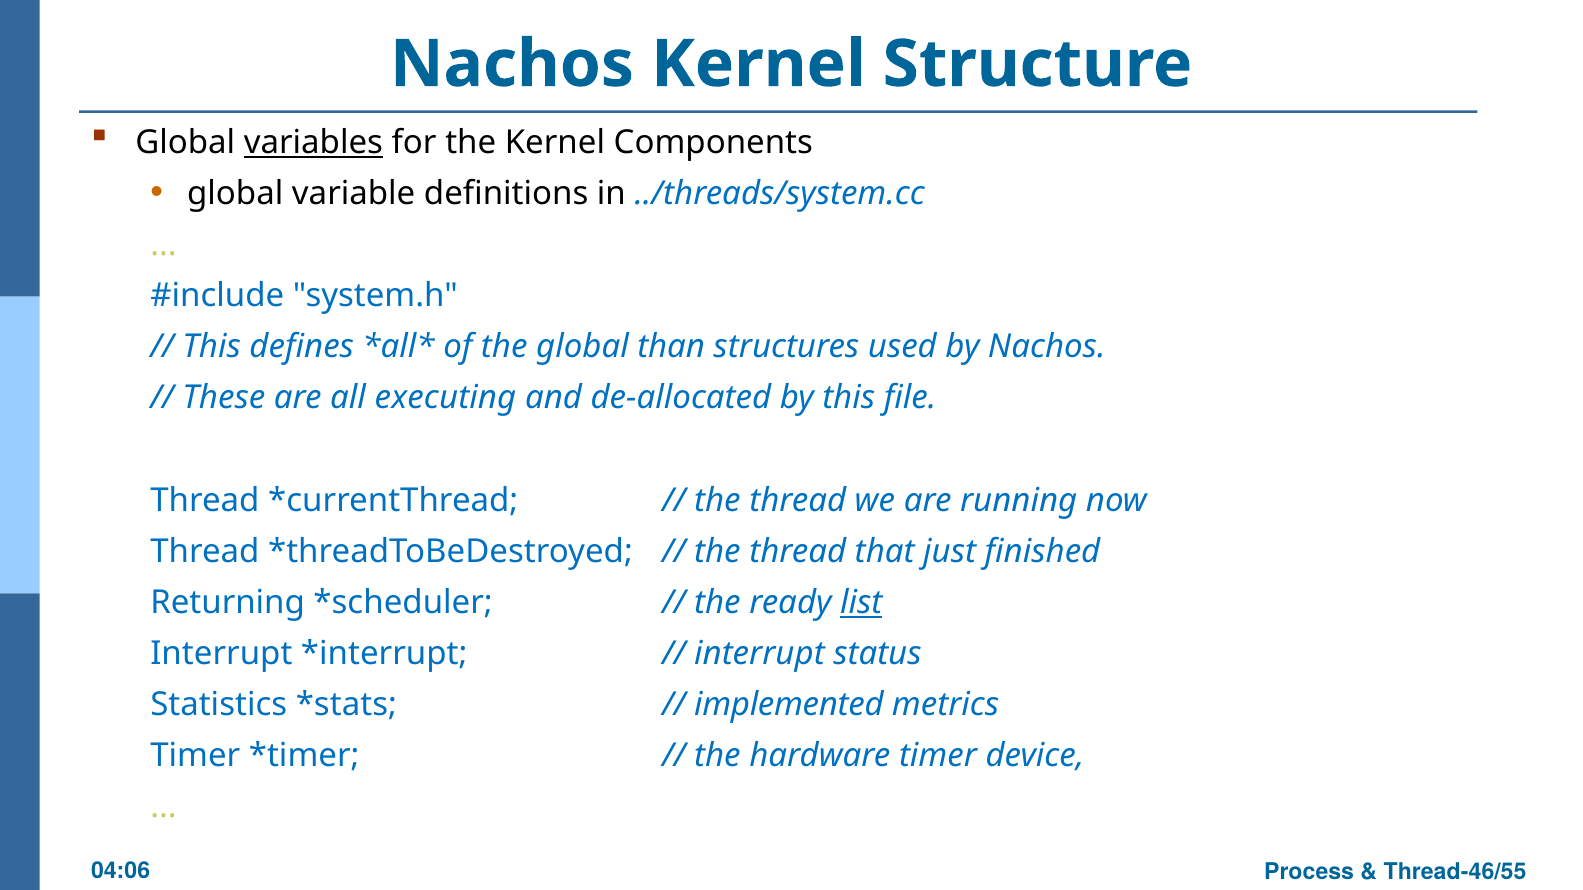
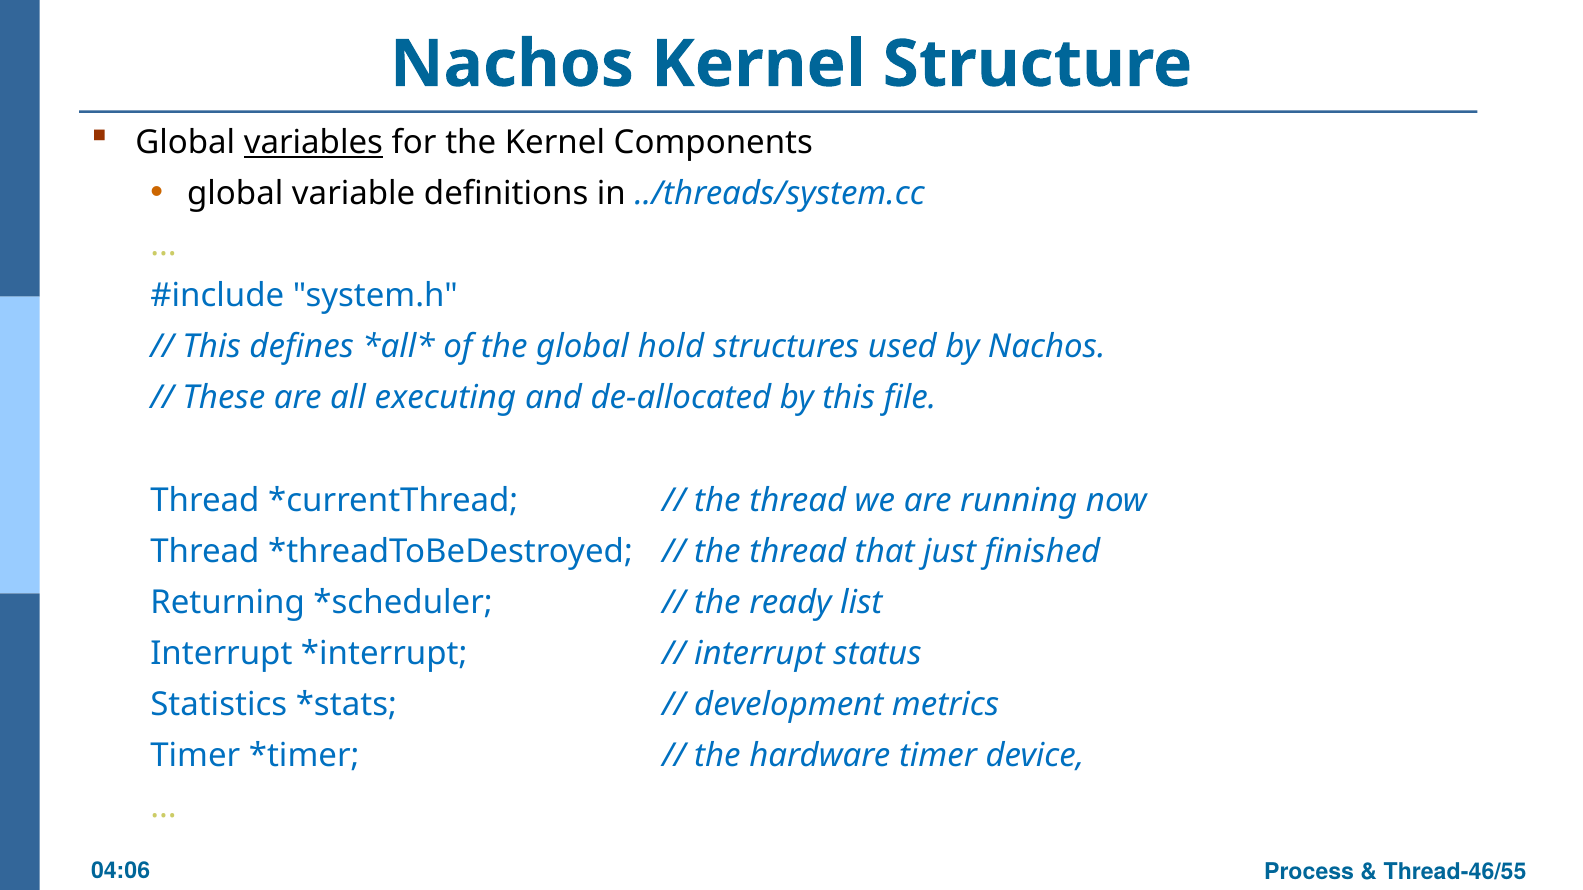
than: than -> hold (671, 347)
list underline: present -> none (861, 603)
implemented: implemented -> development (789, 705)
